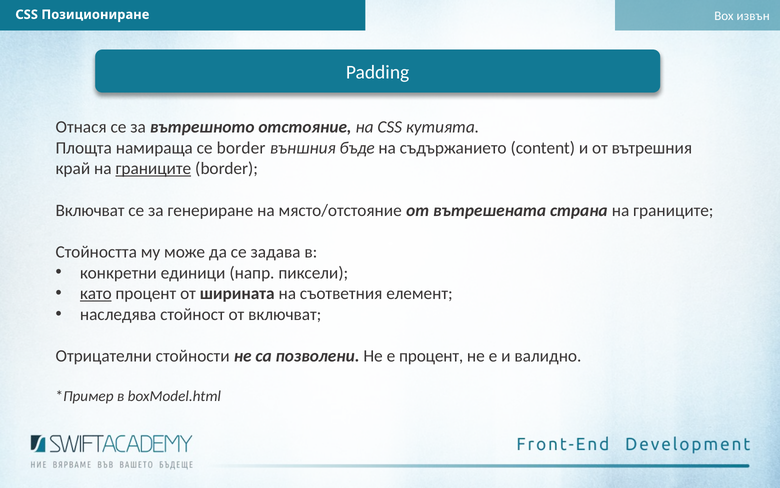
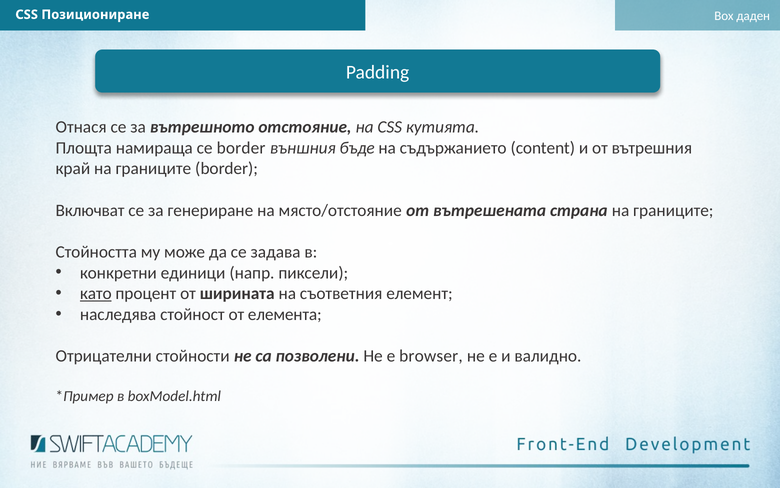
извън: извън -> даден (753, 16)
границите underline: present -> none (153, 169)
от включват: включват -> елемента (285, 314)
е процент: процент -> browser (431, 356)
